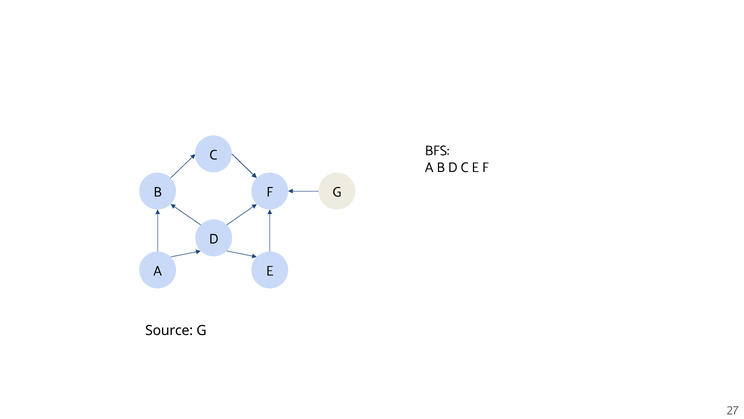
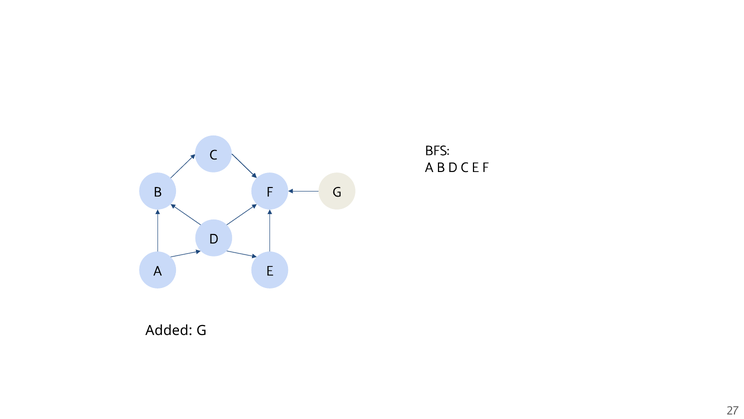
Source: Source -> Added (169, 330)
